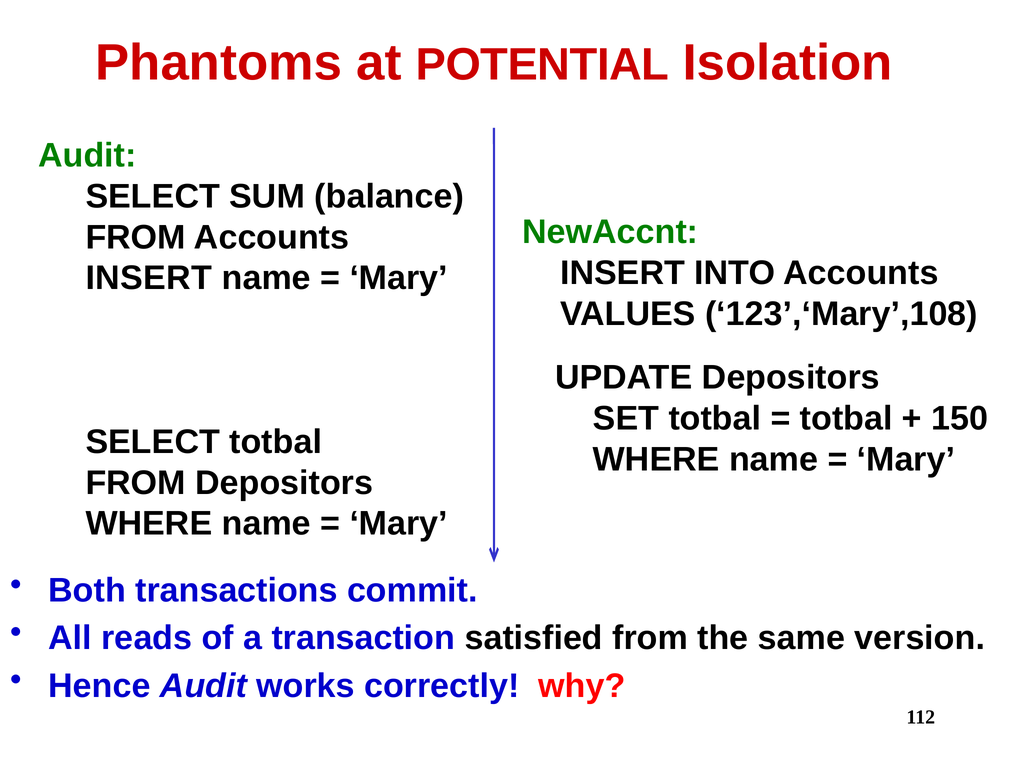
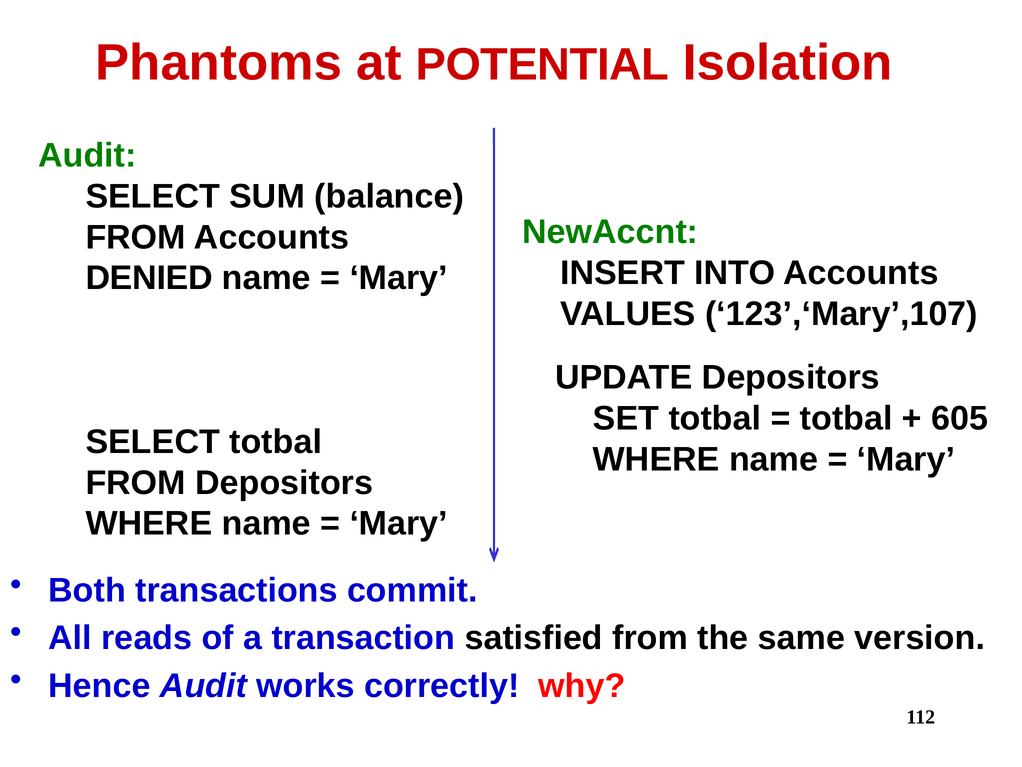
INSERT: INSERT -> DENIED (149, 278)
123’,‘Mary’,108: 123’,‘Mary’,108 -> 123’,‘Mary’,107 (841, 314)
150: 150 -> 605 (960, 418)
